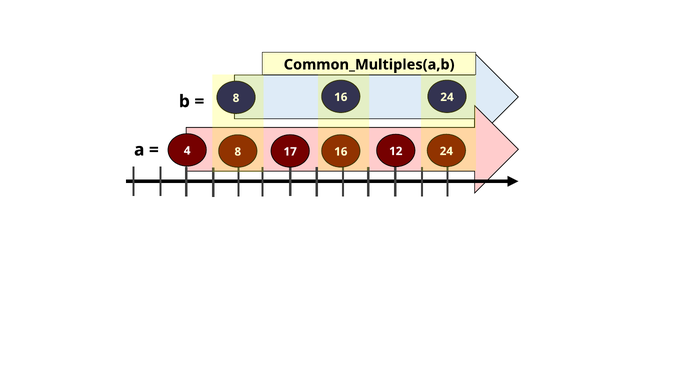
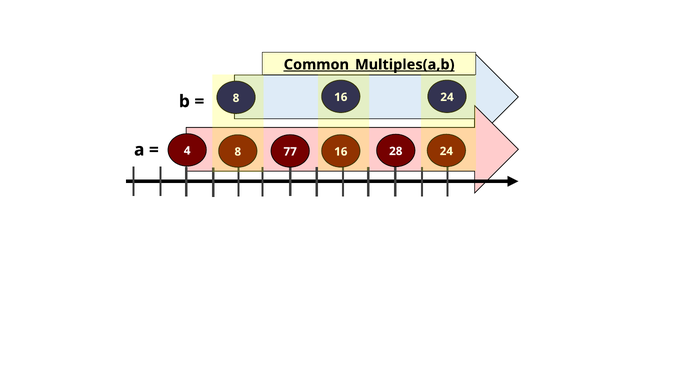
Common_Multiples(a,b underline: none -> present (369, 65)
17: 17 -> 77 (290, 152)
12: 12 -> 28 (396, 151)
